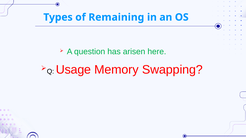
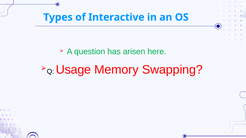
Remaining: Remaining -> Interactive (116, 17)
